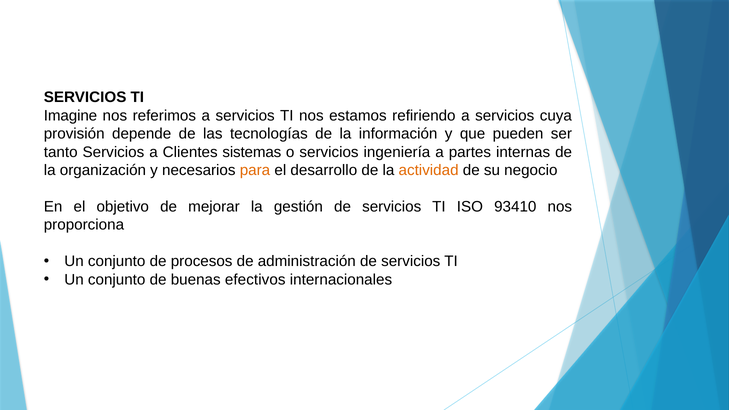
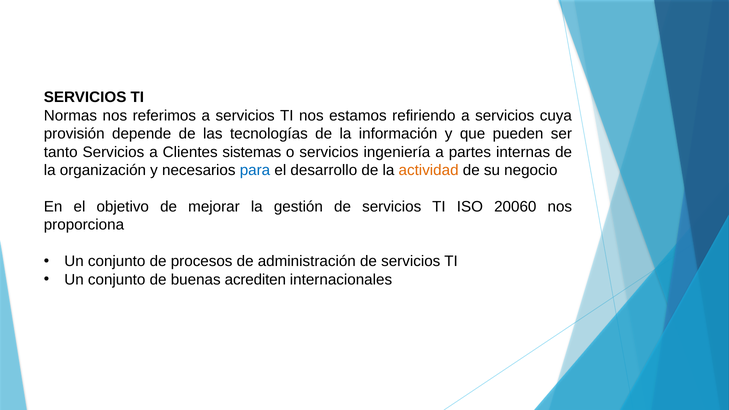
Imagine: Imagine -> Normas (70, 116)
para colour: orange -> blue (255, 170)
93410: 93410 -> 20060 (515, 207)
efectivos: efectivos -> acrediten (255, 280)
